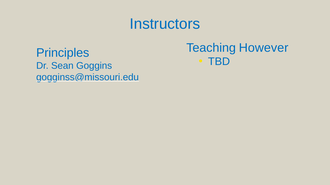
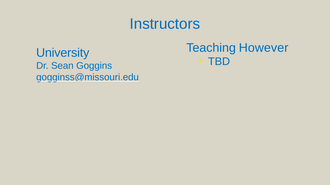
Principles: Principles -> University (63, 53)
